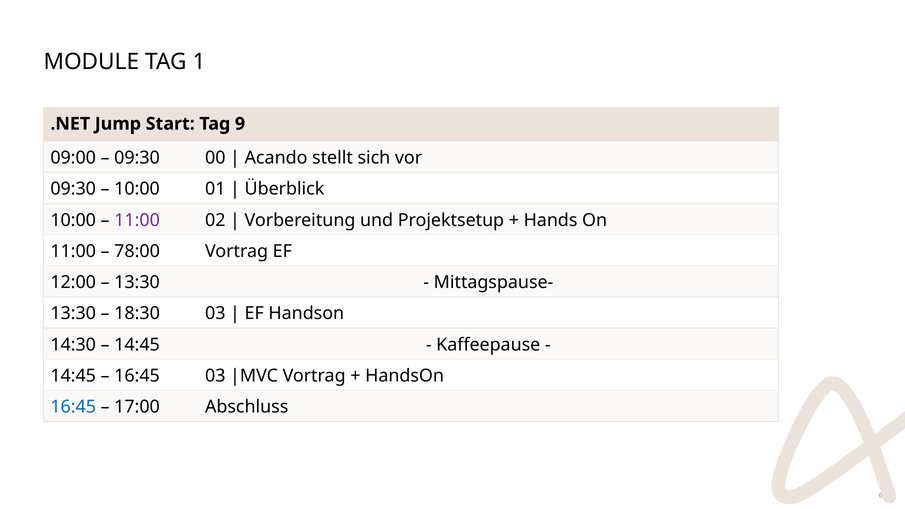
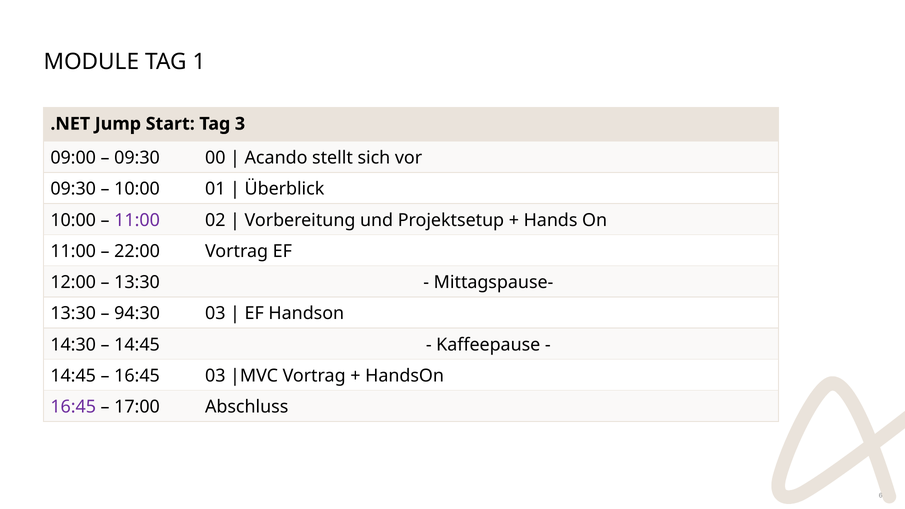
9: 9 -> 3 (240, 124)
78:00: 78:00 -> 22:00 (137, 251)
18:30: 18:30 -> 94:30 (137, 314)
16:45 colour: blue -> purple (73, 407)
